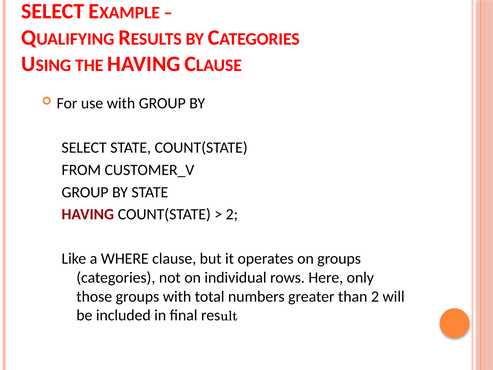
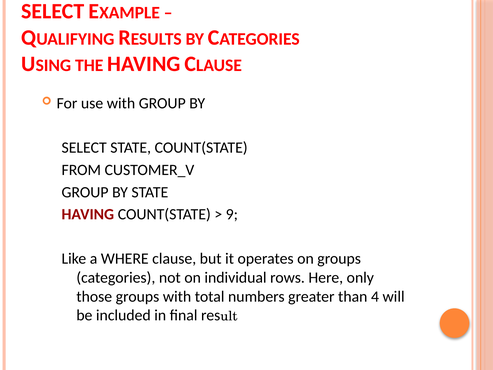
2: 2 -> 9 (232, 214)
than 2: 2 -> 4 (375, 296)
